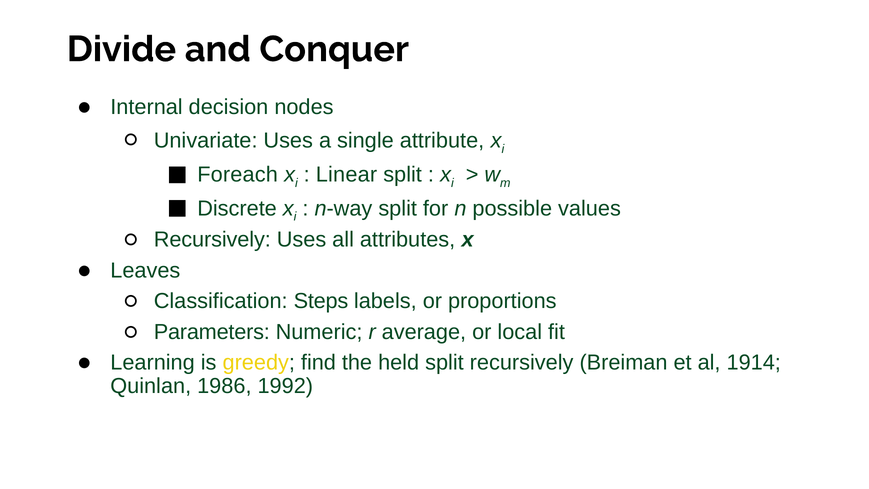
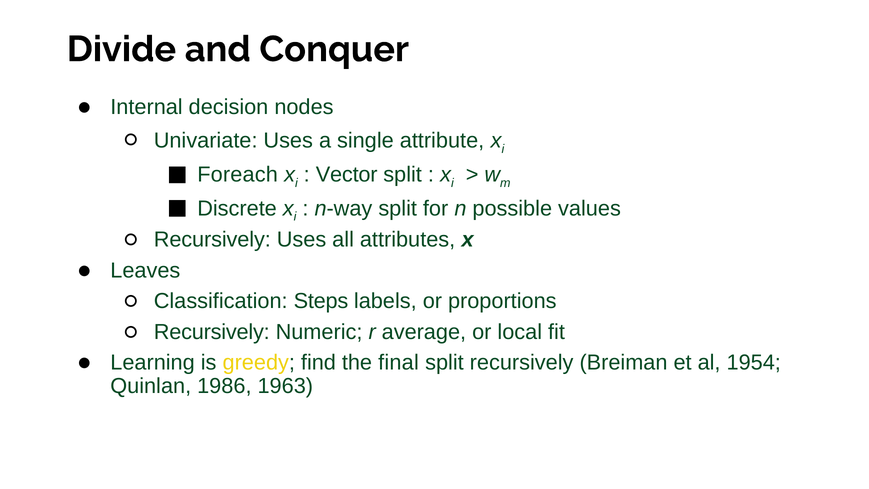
Linear: Linear -> Vector (347, 174)
Parameters: Parameters -> Recursively (212, 332)
held: held -> final (399, 363)
1914: 1914 -> 1954 (754, 363)
1992: 1992 -> 1963 (285, 386)
